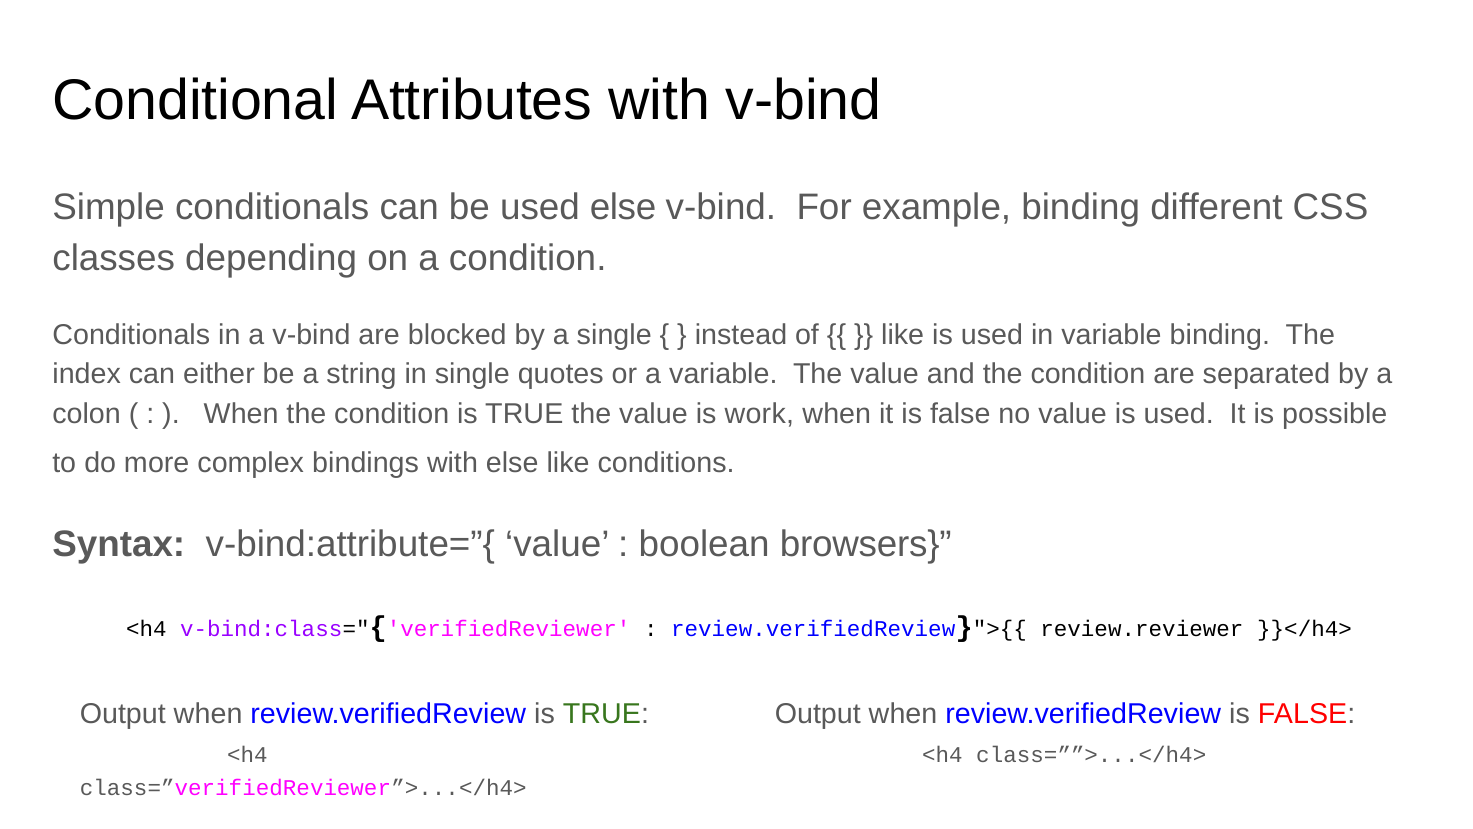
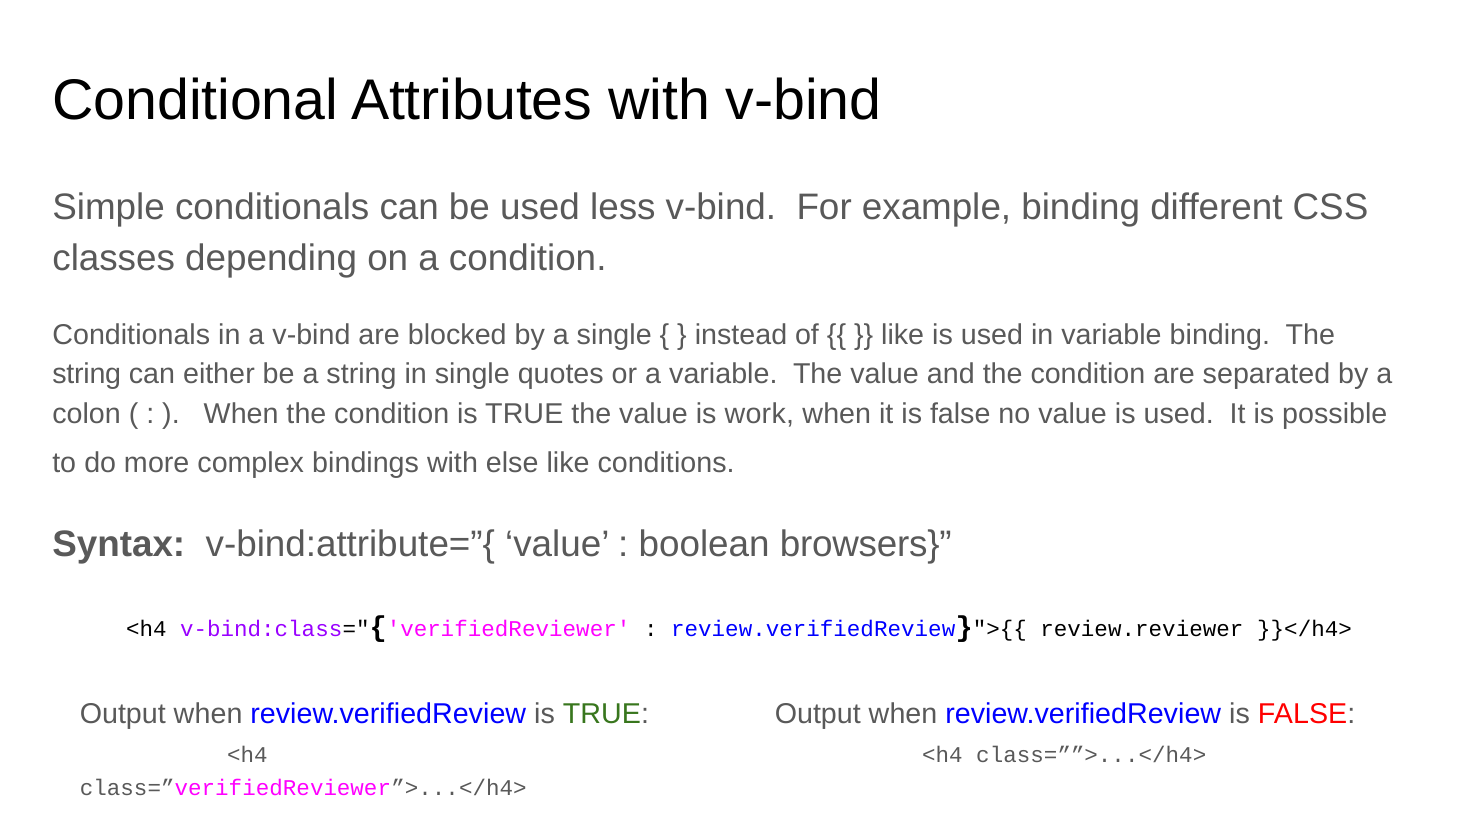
used else: else -> less (623, 207)
index: index -> string (87, 374)
